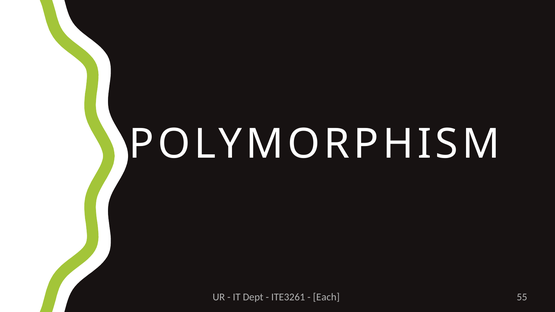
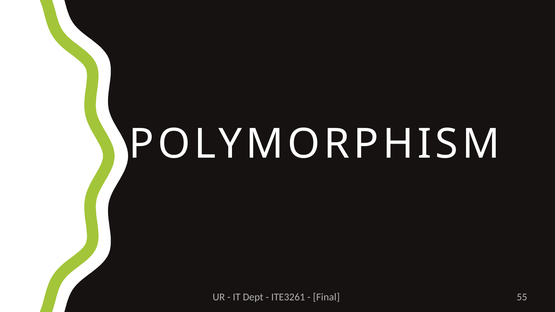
Each: Each -> Final (326, 297)
